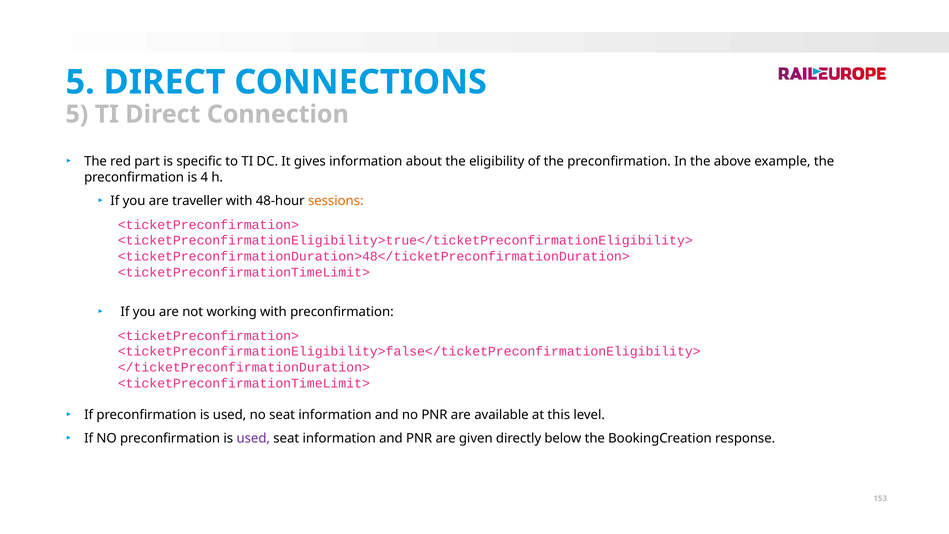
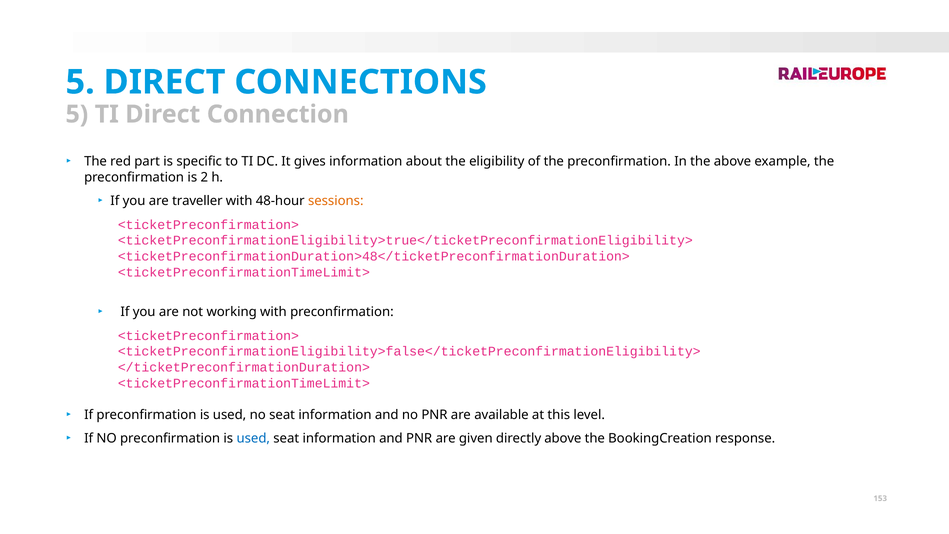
4: 4 -> 2 (204, 177)
used colour: purple -> blue (253, 439)
directly below: below -> above (563, 439)
